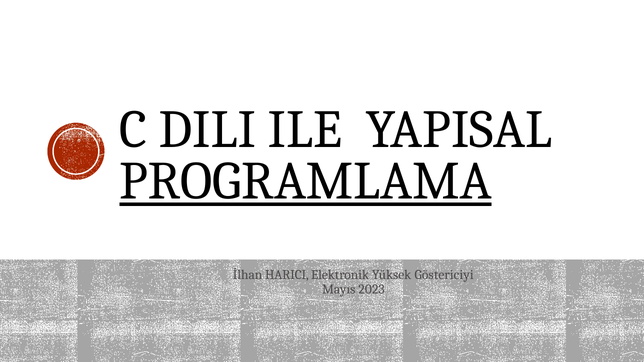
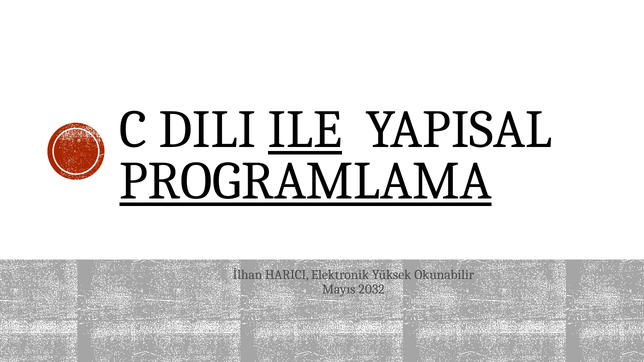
ILE underline: none -> present (305, 130)
Göstericiyi: Göstericiyi -> Okunabilir (444, 275)
2023: 2023 -> 2032 (372, 289)
